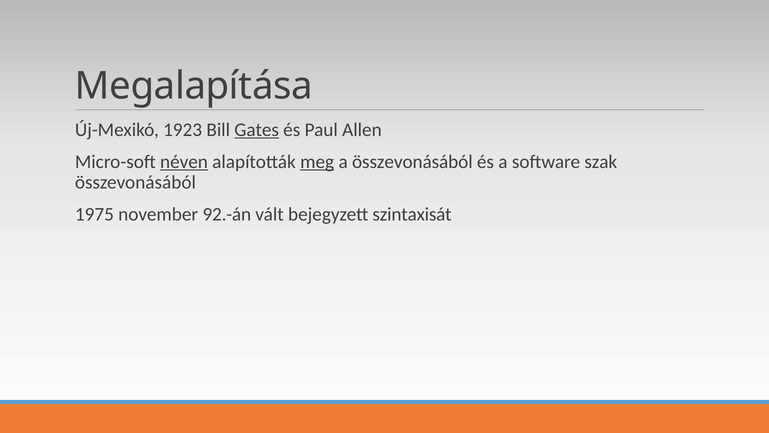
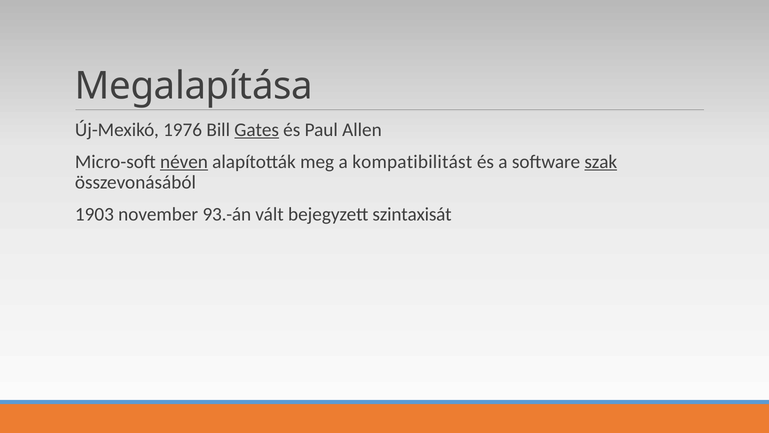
1923: 1923 -> 1976 (183, 130)
meg underline: present -> none (317, 162)
a összevonásából: összevonásából -> kompatibilitást (412, 162)
szak underline: none -> present (601, 162)
1975: 1975 -> 1903 (94, 214)
92.-án: 92.-án -> 93.-án (227, 214)
